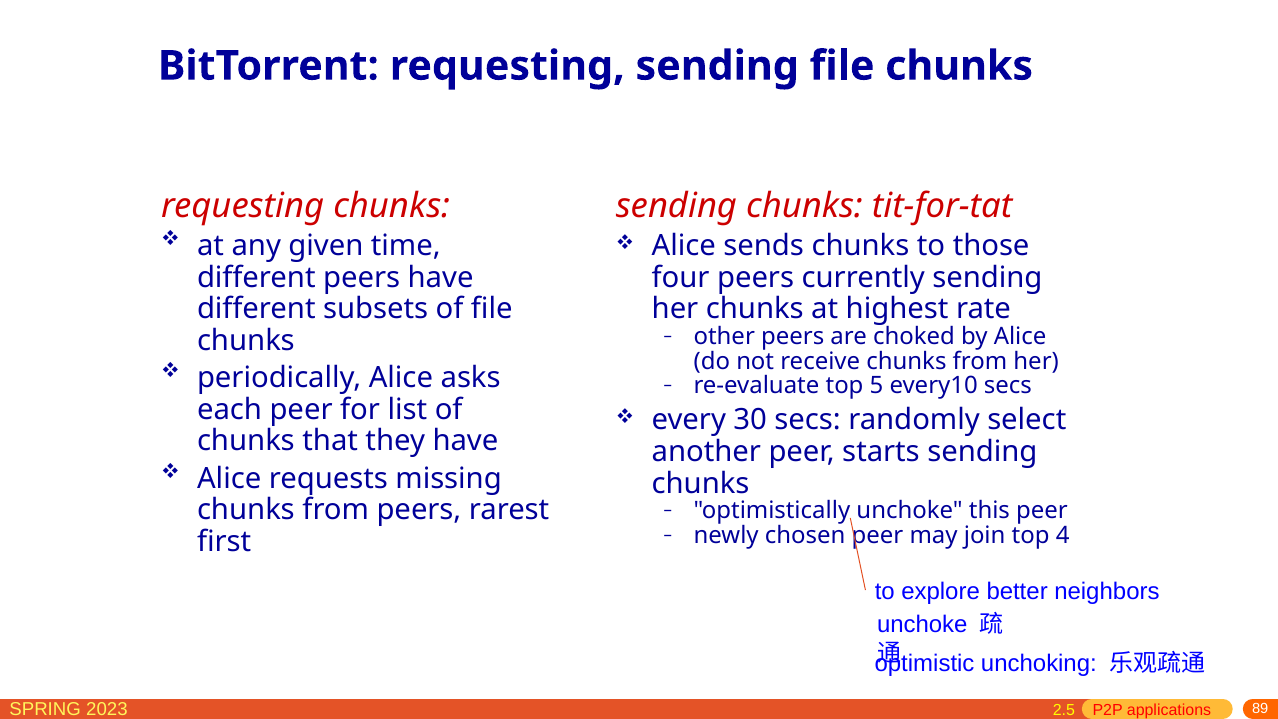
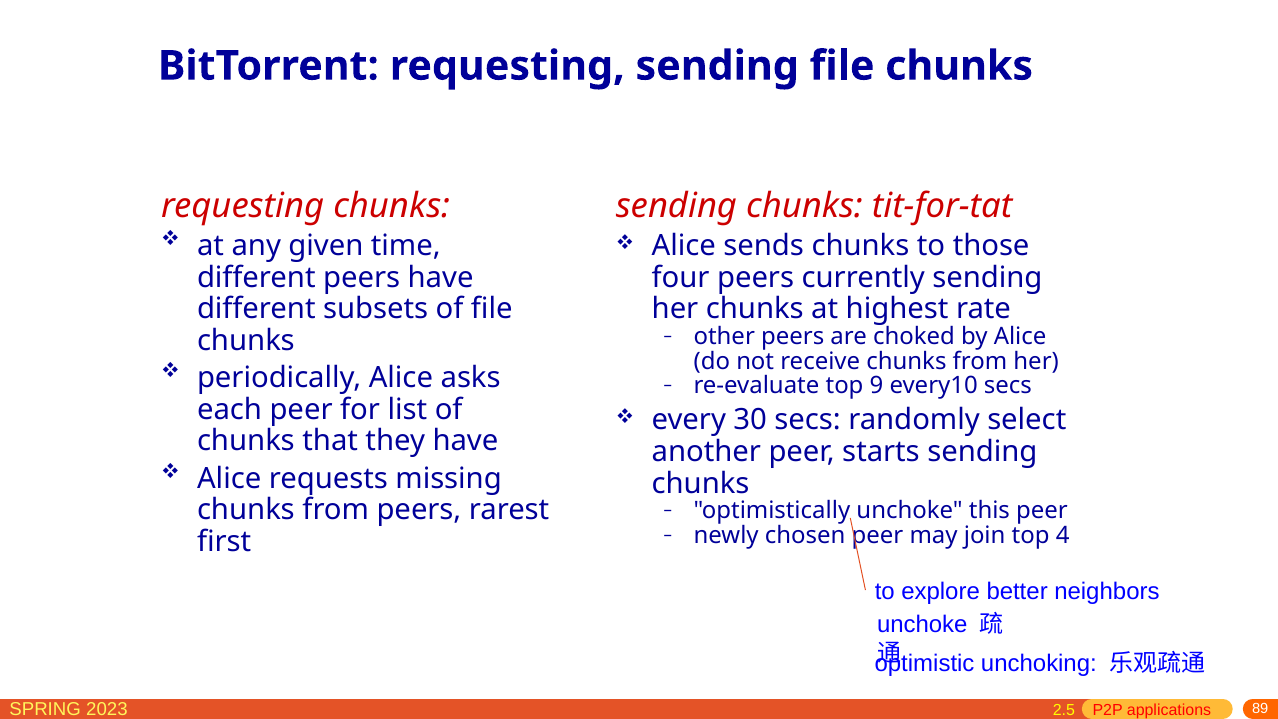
5: 5 -> 9 (877, 386)
